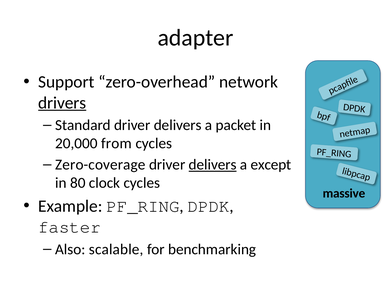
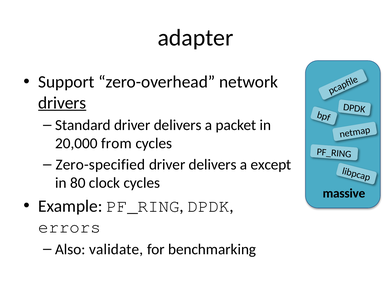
Zero-coverage: Zero-coverage -> Zero-specified (100, 165)
delivers underline: present -> none (213, 165)
faster: faster -> errors (69, 227)
scalable: scalable -> validate (116, 250)
